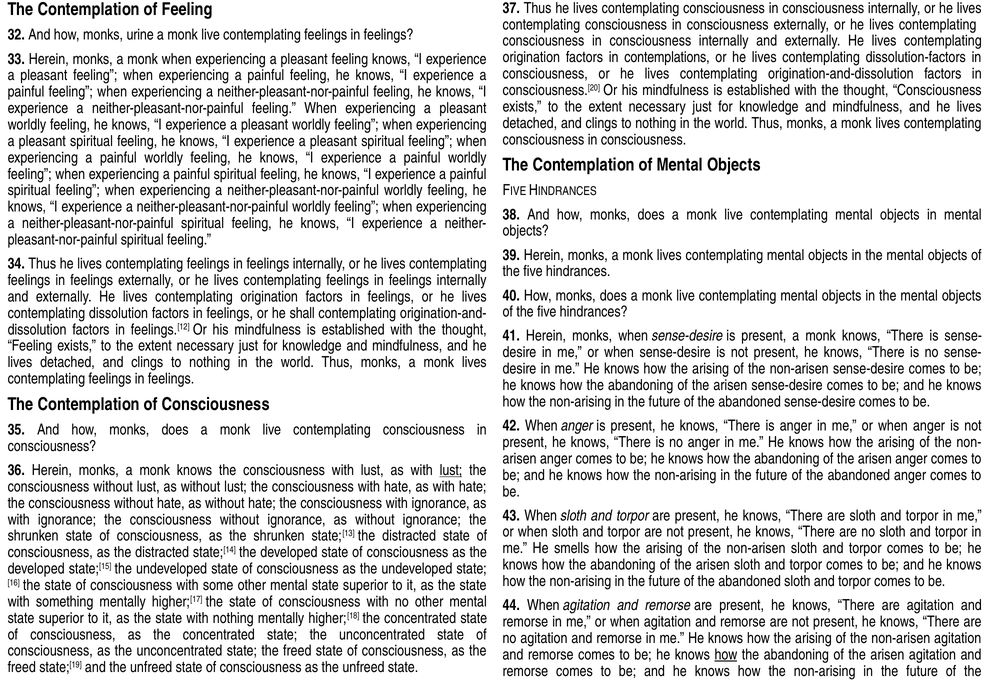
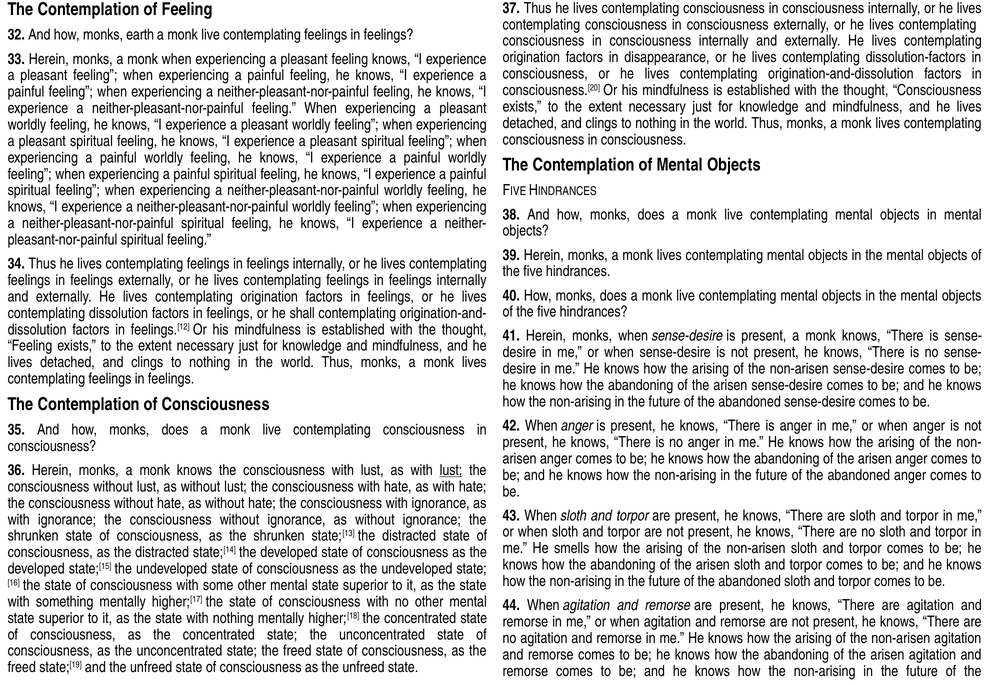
urine: urine -> earth (140, 35)
contemplations: contemplations -> disappearance (667, 57)
how underline: present -> none (726, 655)
